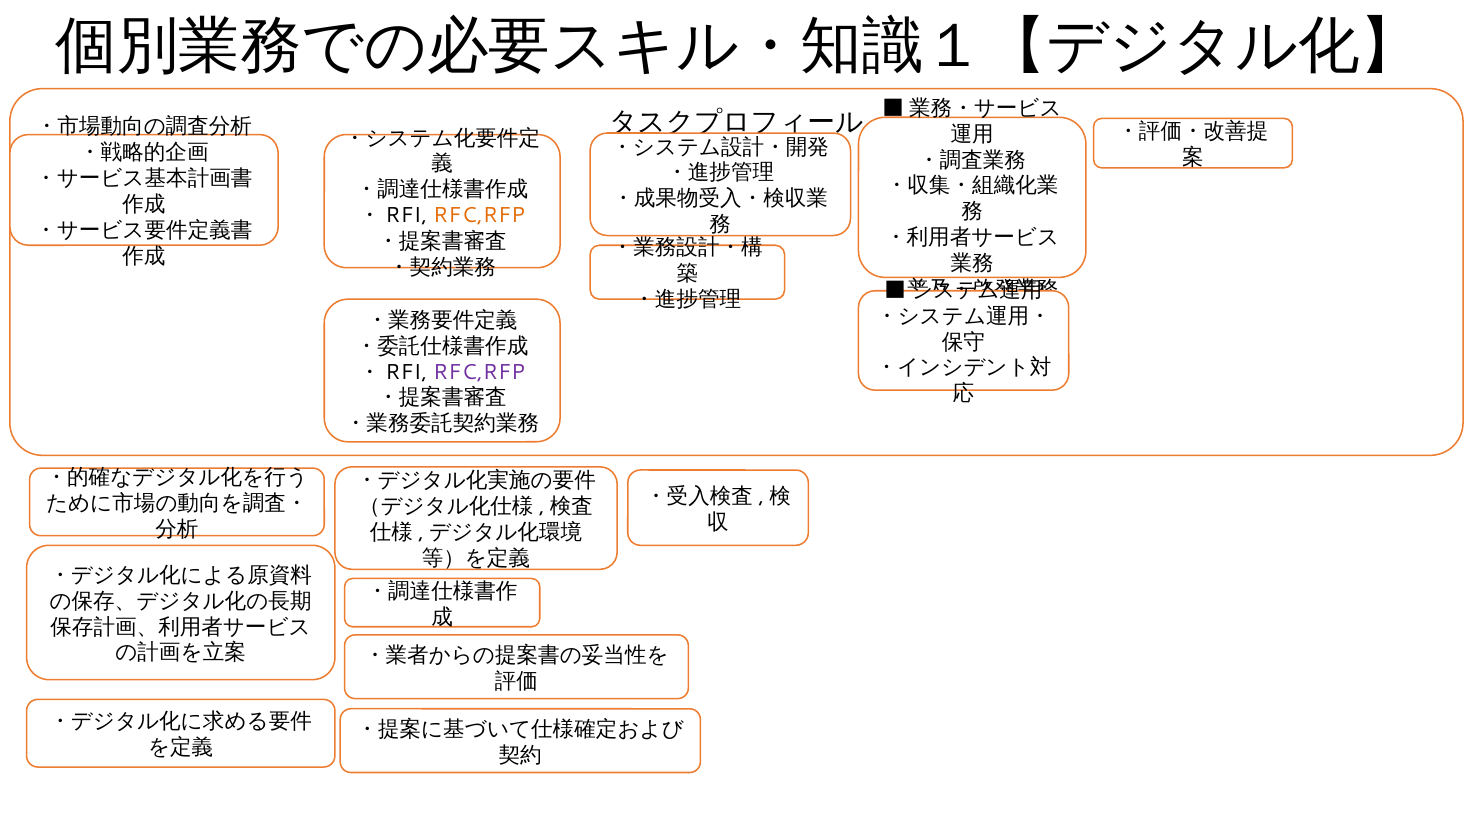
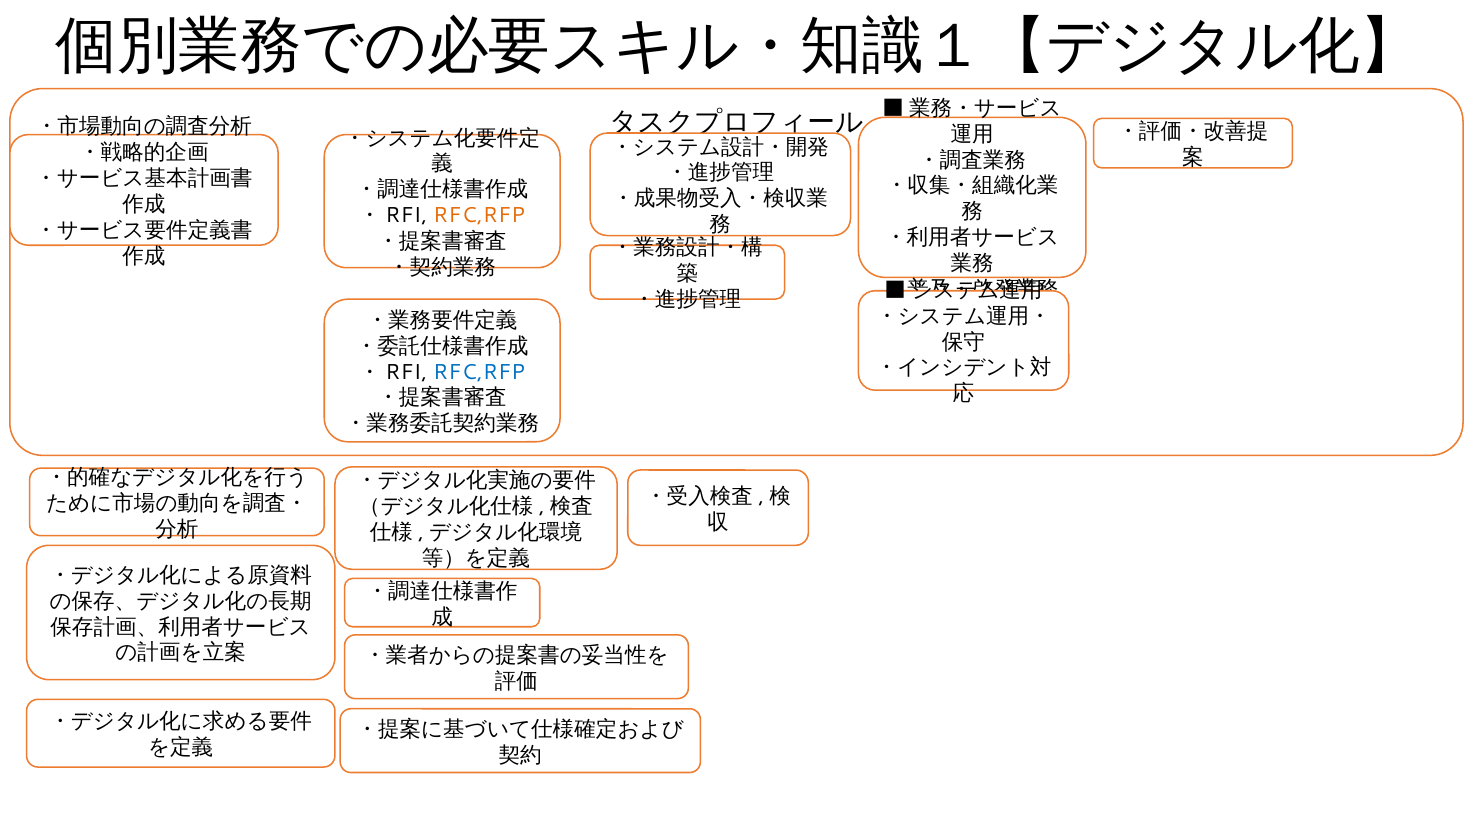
RFC,RFP colour: purple -> blue (479, 372)
